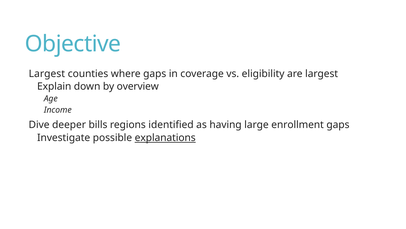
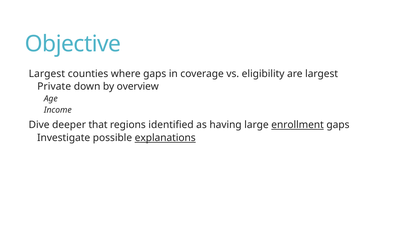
Explain: Explain -> Private (54, 86)
bills: bills -> that (98, 125)
enrollment underline: none -> present (298, 125)
